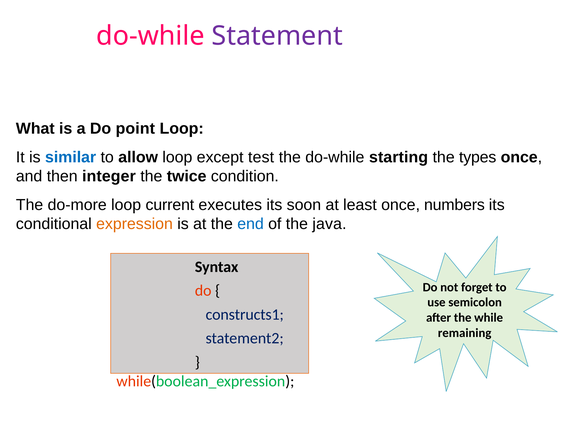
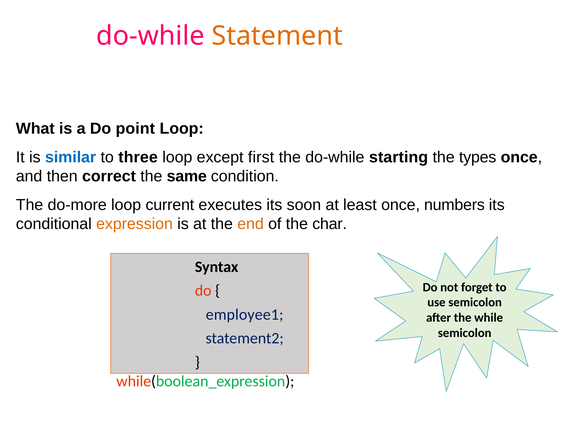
Statement colour: purple -> orange (277, 36)
allow: allow -> three (138, 157)
test: test -> first (261, 157)
integer: integer -> correct (109, 176)
twice: twice -> same (187, 176)
end colour: blue -> orange (251, 224)
java: java -> char (330, 224)
constructs1: constructs1 -> employee1 (245, 314)
remaining: remaining -> semicolon (465, 332)
